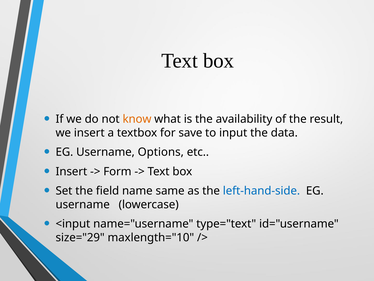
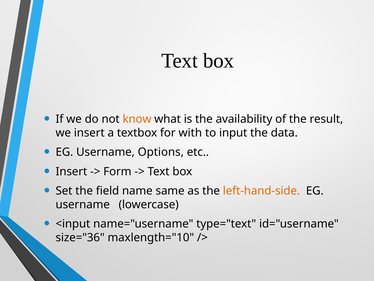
save: save -> with (190, 133)
left-hand-side colour: blue -> orange (261, 190)
size="29: size="29 -> size="36 (80, 237)
